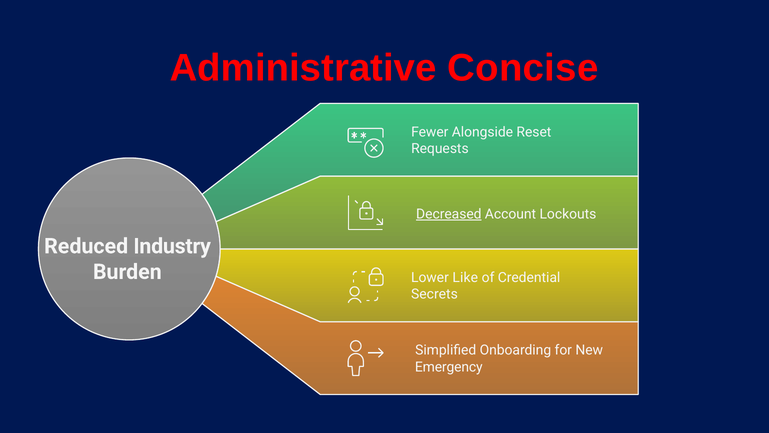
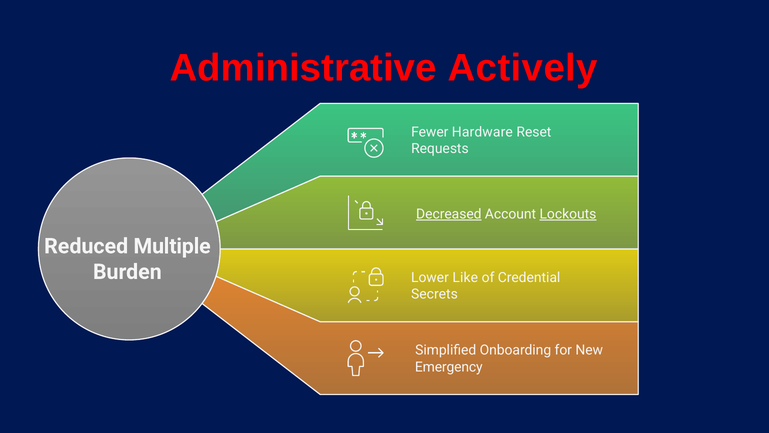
Concise: Concise -> Actively (523, 68)
Alongside: Alongside -> Hardware (482, 132)
Lockouts underline: none -> present (568, 214)
Industry: Industry -> Multiple (172, 246)
